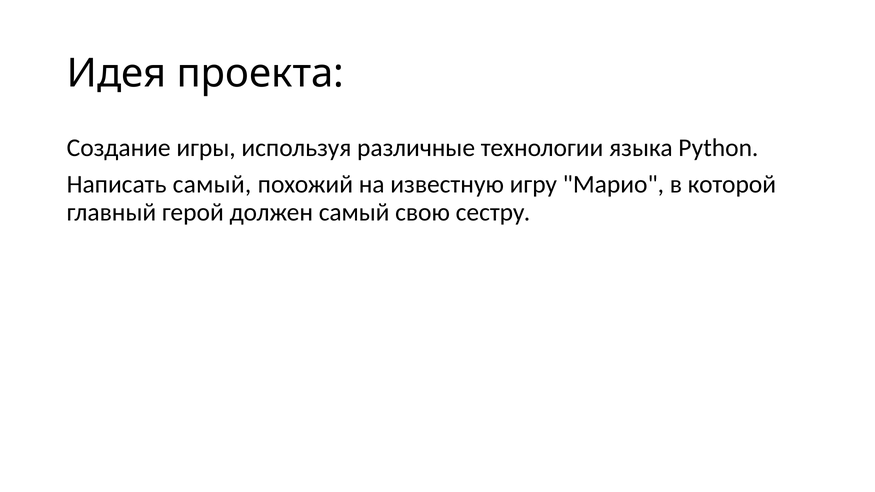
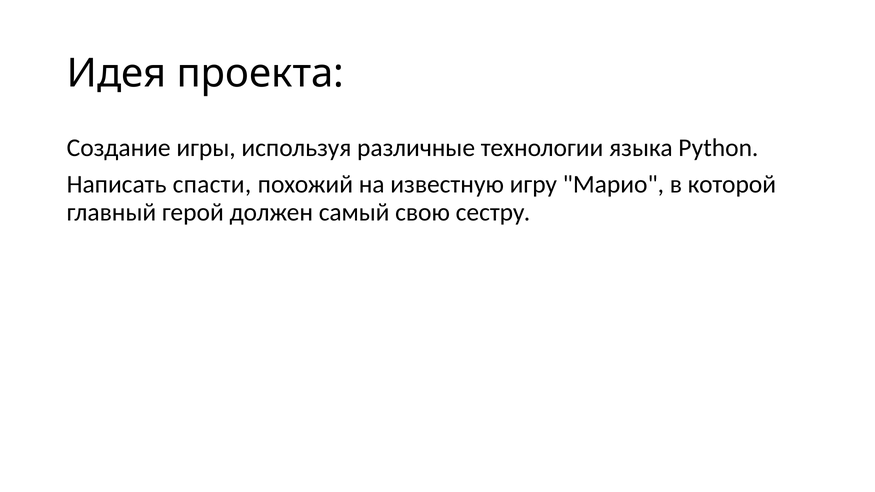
Написать самый: самый -> спасти (212, 185)
